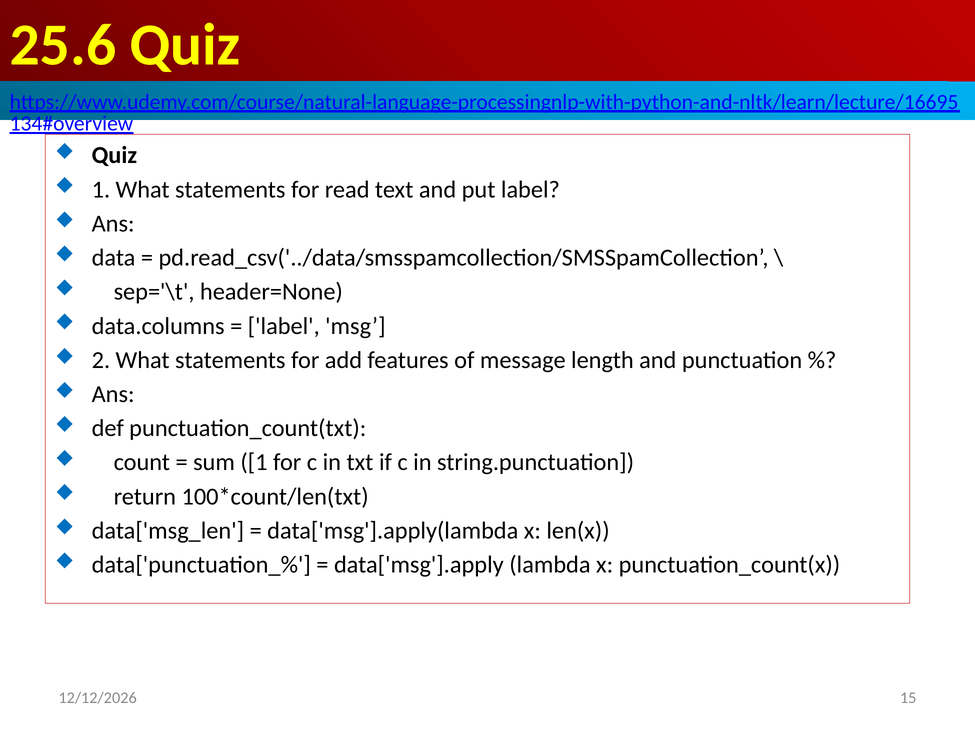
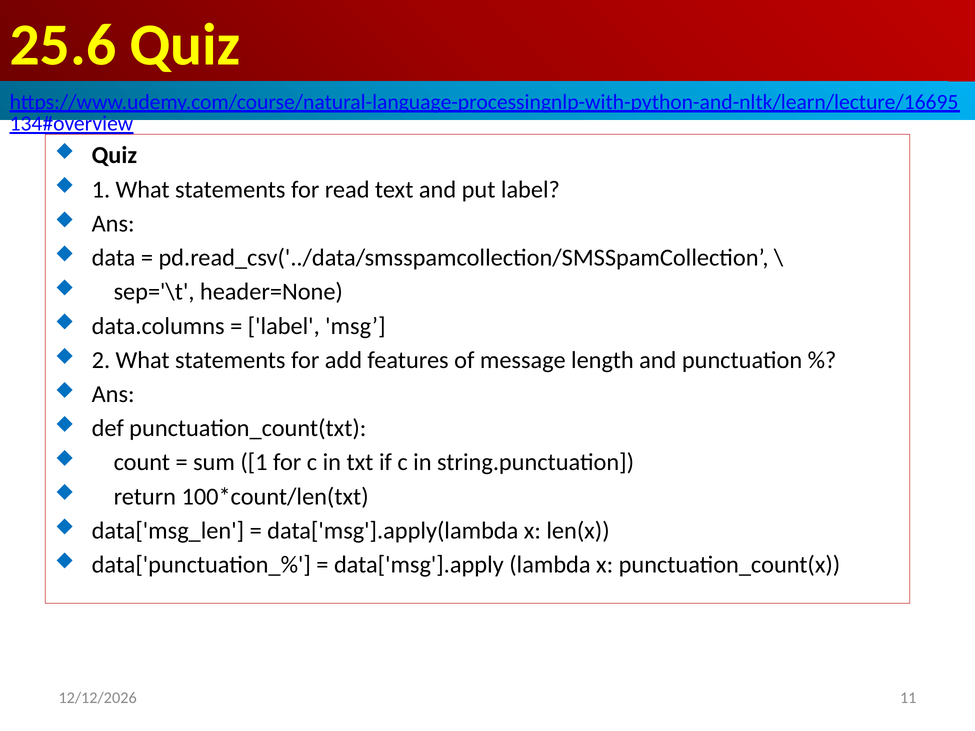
15: 15 -> 11 (908, 698)
